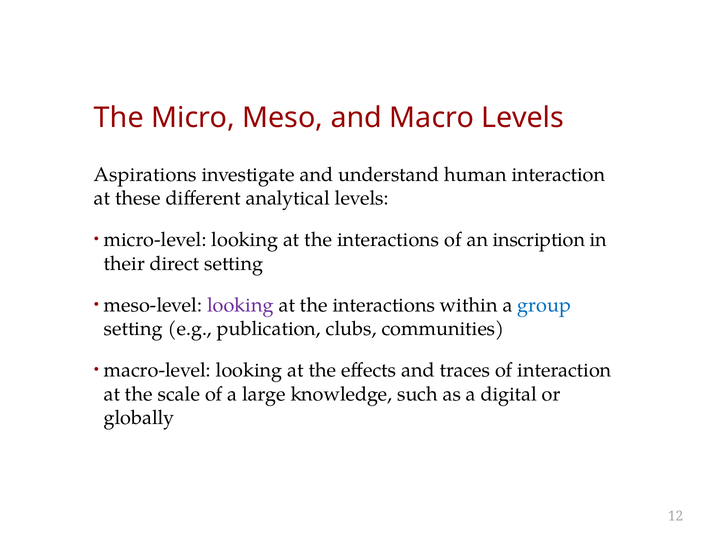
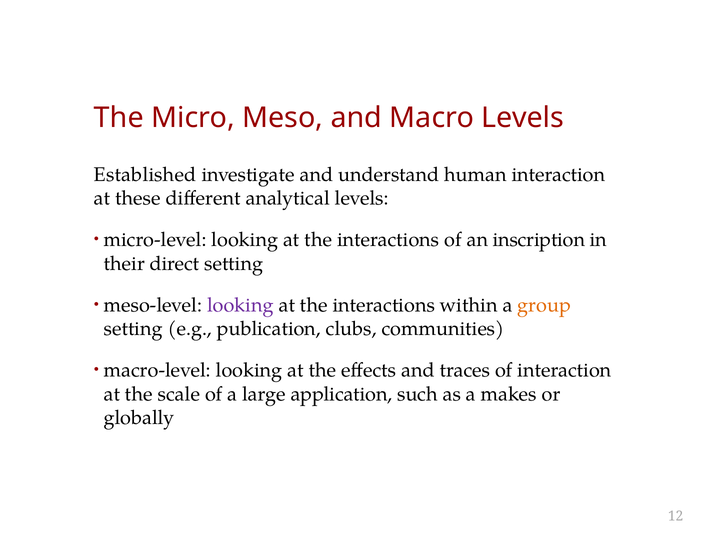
Aspirations: Aspirations -> Established (145, 175)
group colour: blue -> orange (544, 305)
knowledge: knowledge -> application (341, 394)
digital: digital -> makes (509, 394)
